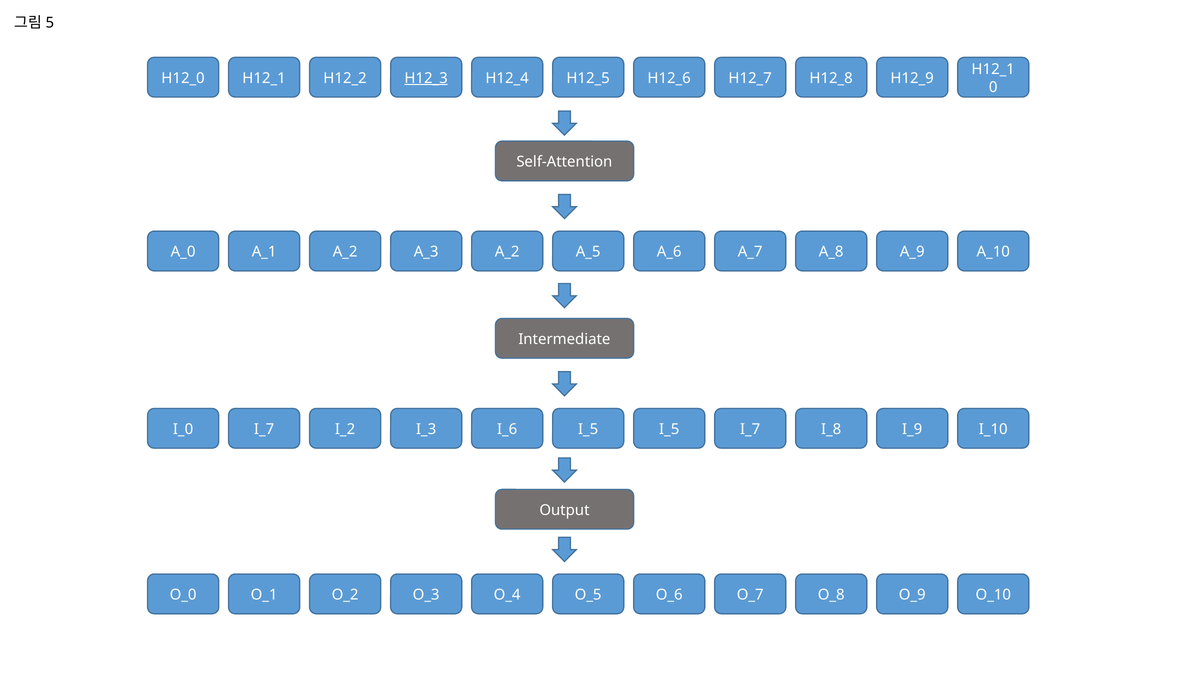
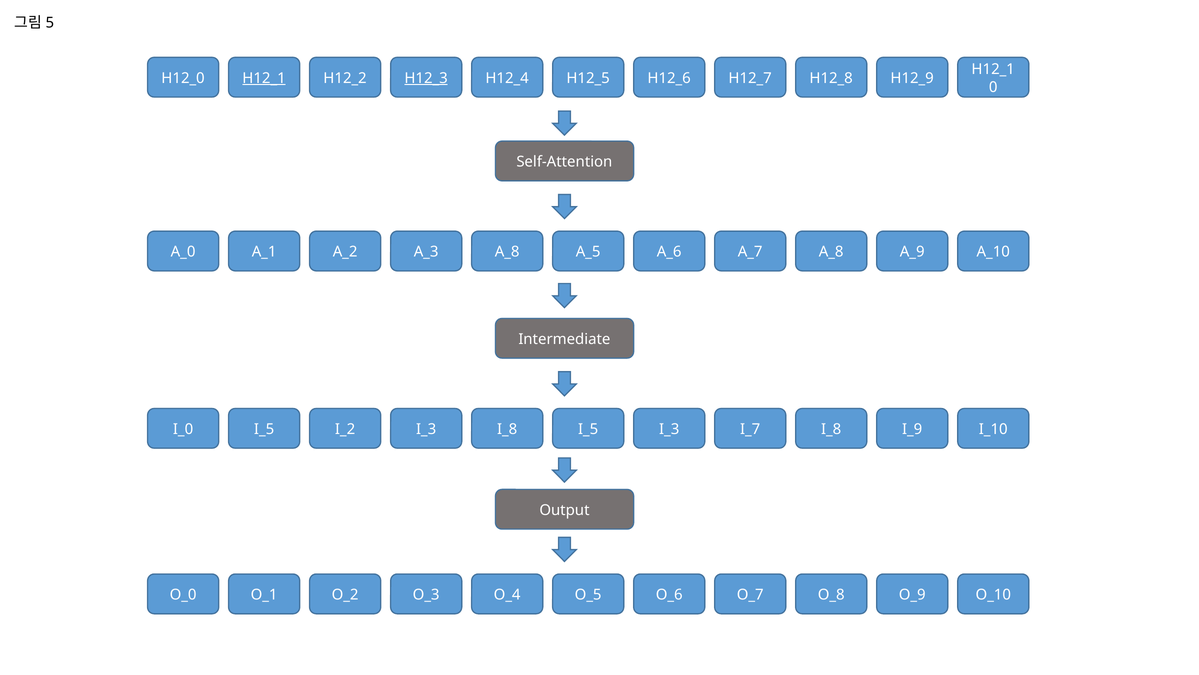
H12_1 underline: none -> present (264, 78)
A_3 A_2: A_2 -> A_8 (507, 252)
I_0 I_7: I_7 -> I_5 (264, 429)
I_3 I_6: I_6 -> I_8 (507, 429)
I_5 I_5: I_5 -> I_3 (669, 429)
